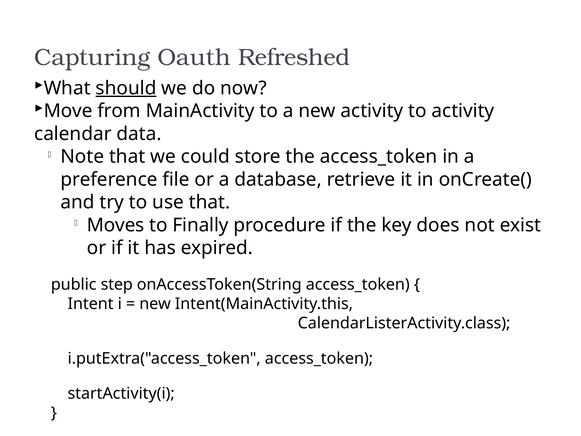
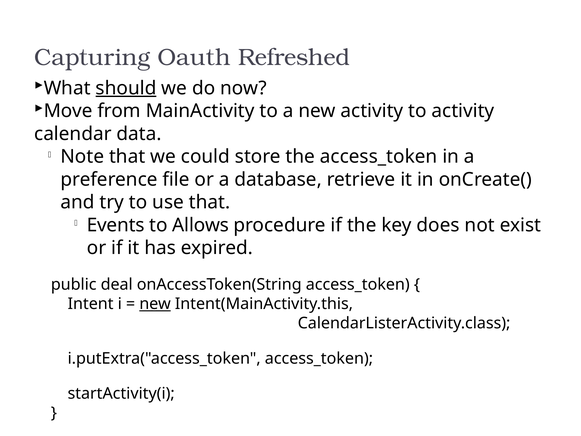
Moves: Moves -> Events (116, 225)
Finally: Finally -> Allows (201, 225)
step: step -> deal (117, 284)
new underline: none -> present (155, 304)
